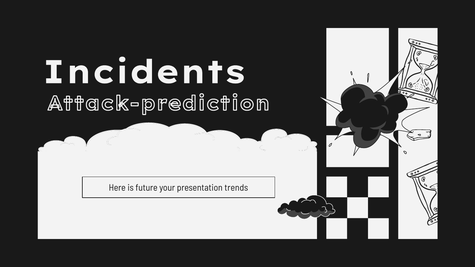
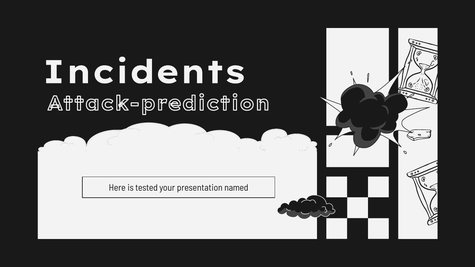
future: future -> tested (147, 188)
trends: trends -> named (236, 188)
